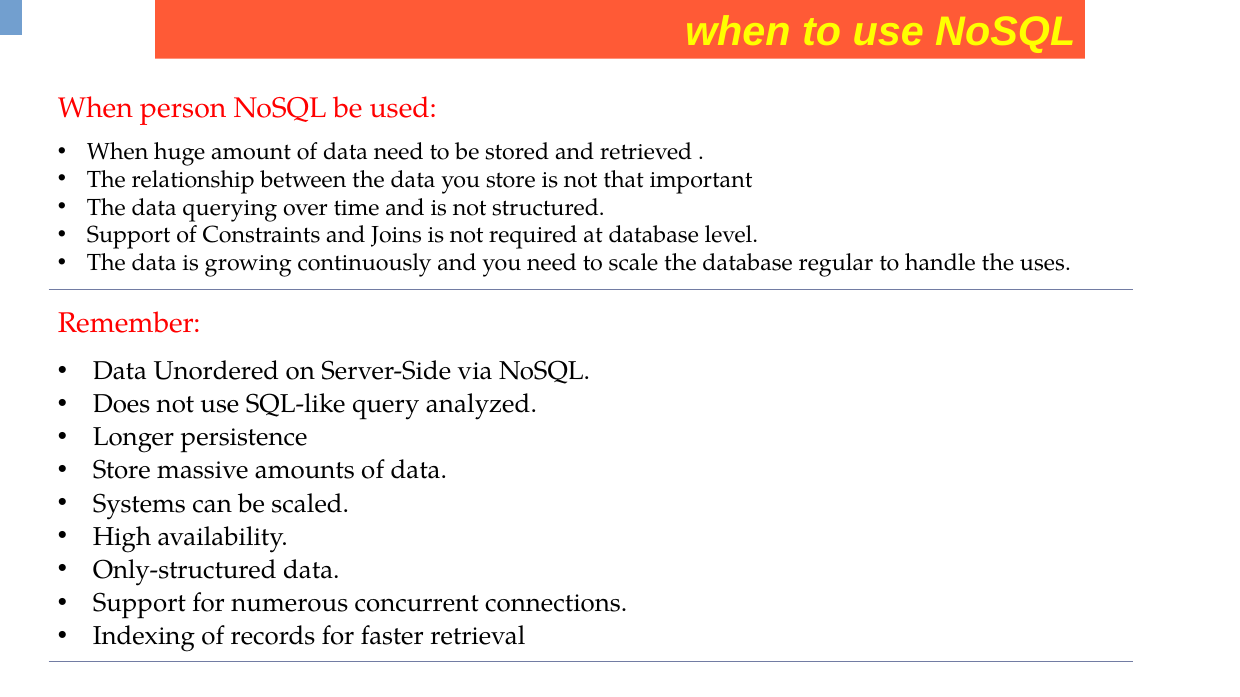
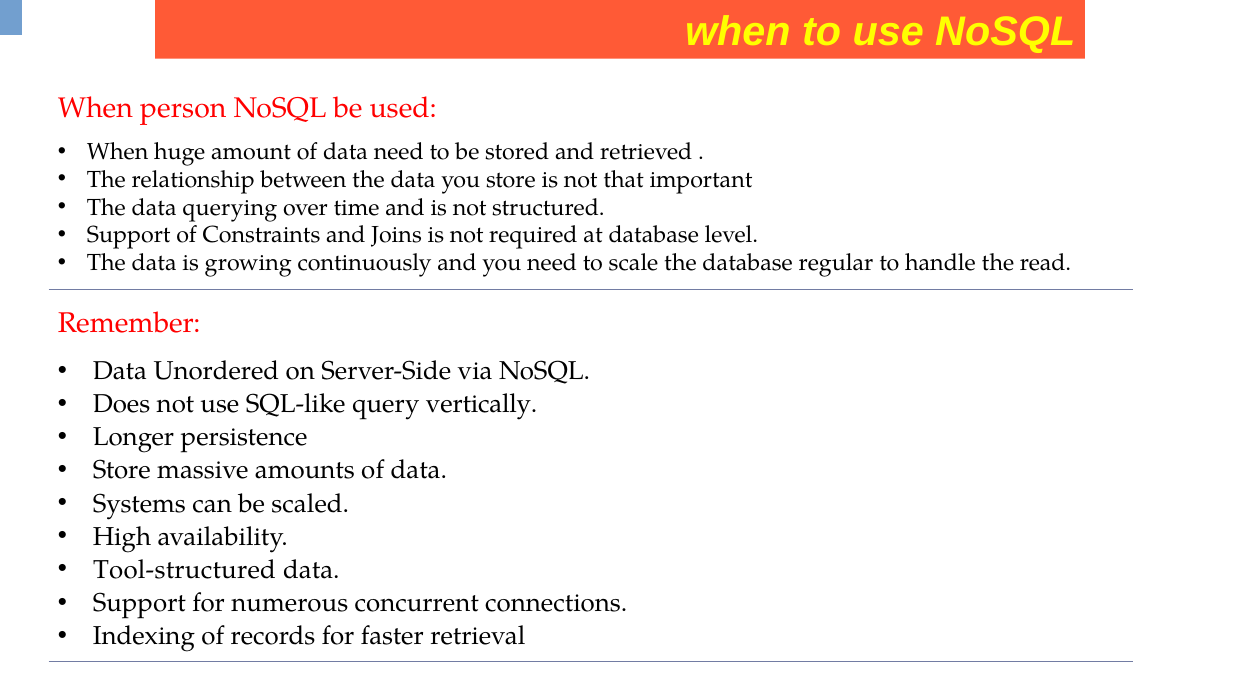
uses: uses -> read (1046, 263)
analyzed: analyzed -> vertically (482, 404)
Only-structured: Only-structured -> Tool-structured (185, 570)
